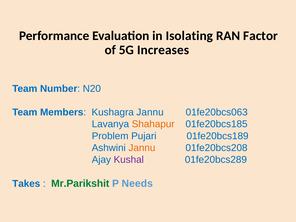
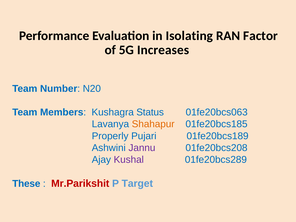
Kushagra Jannu: Jannu -> Status (150, 112)
Problem: Problem -> Properly (110, 136)
Jannu colour: orange -> purple (142, 148)
Takes: Takes -> These (26, 184)
Mr.Parikshit colour: green -> red (80, 184)
Needs: Needs -> Target (137, 184)
